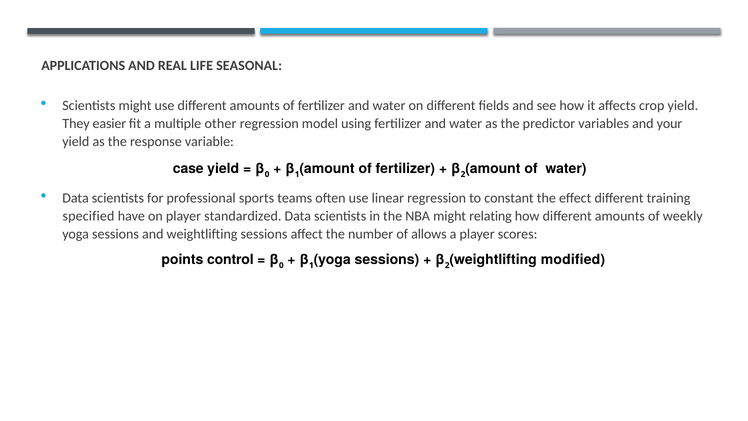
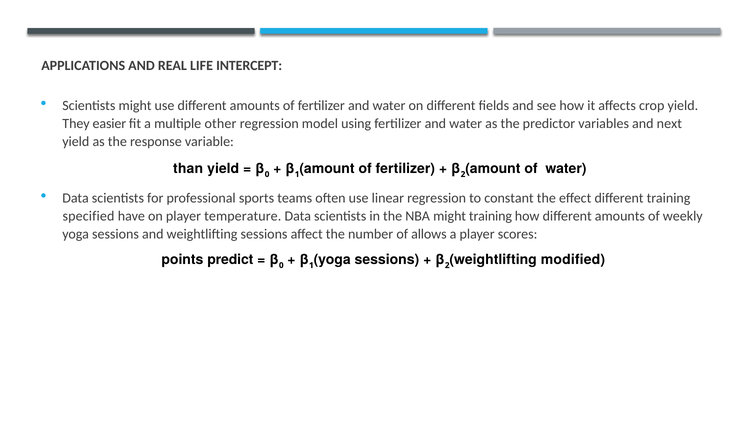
SEASONAL: SEASONAL -> INTERCEPT (249, 66)
your: your -> next (669, 124)
case: case -> than (188, 169)
standardized: standardized -> temperature (243, 216)
might relating: relating -> training (490, 216)
control: control -> predict (230, 260)
